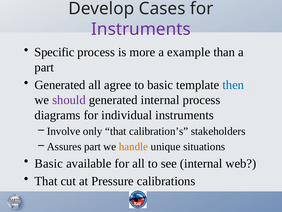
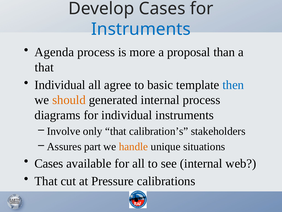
Instruments colour: purple -> blue (141, 29)
Specific: Specific -> Agenda (54, 52)
example: example -> proposal (189, 52)
part: part -> that (44, 67)
Generated: Generated -> Individual (60, 85)
should colour: purple -> orange (69, 100)
Basic: Basic -> Cases (49, 163)
